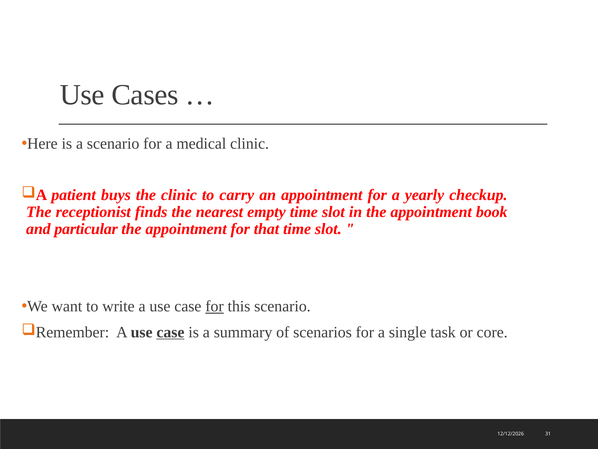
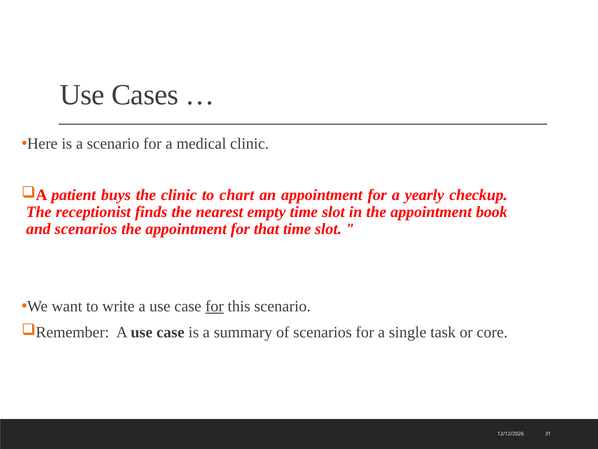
carry: carry -> chart (237, 195)
and particular: particular -> scenarios (86, 229)
case underline: present -> none (170, 332)
